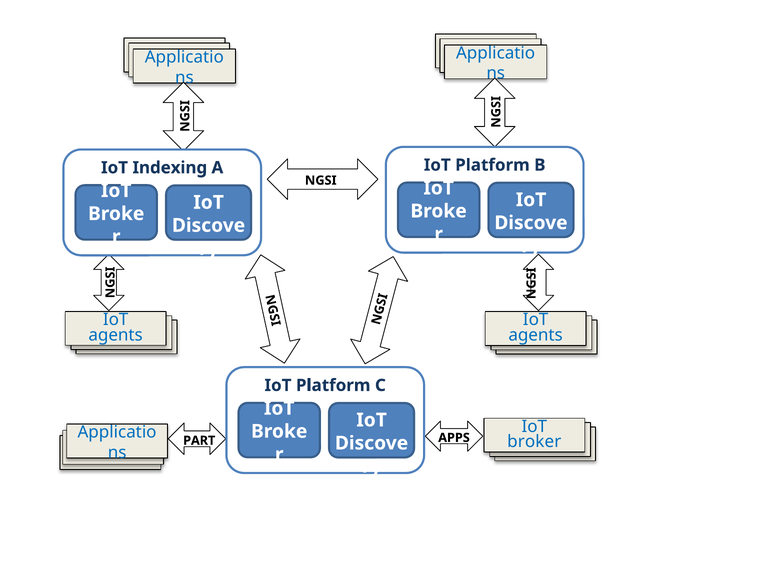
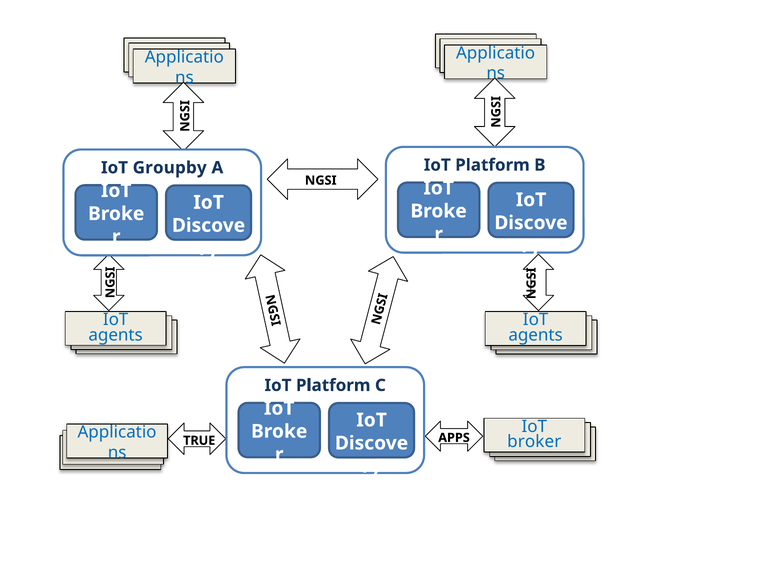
Indexing: Indexing -> Groupby (170, 168)
PART: PART -> TRUE (199, 441)
